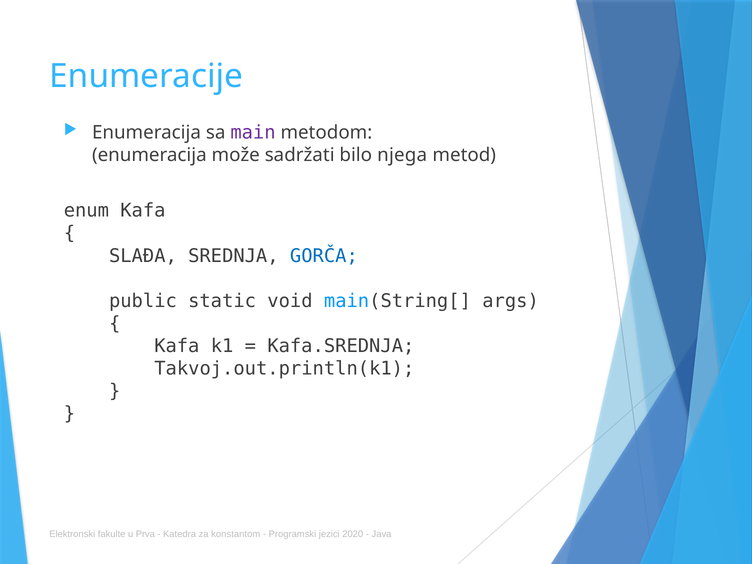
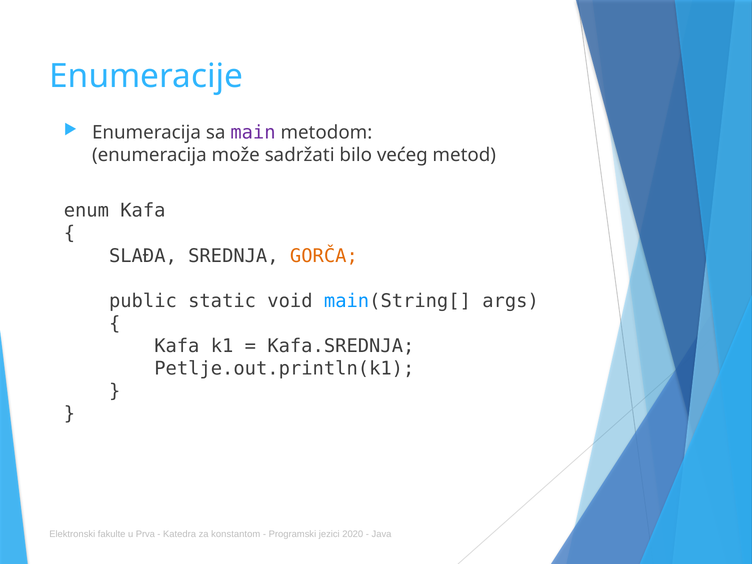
njega: njega -> većeg (402, 155)
GORČA colour: blue -> orange (324, 256)
Takvoj.out.println(k1: Takvoj.out.println(k1 -> Petlje.out.println(k1 (284, 369)
